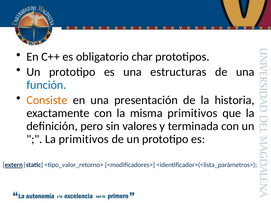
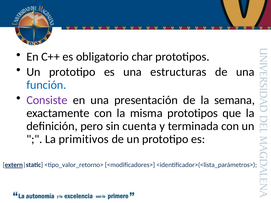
Consiste colour: orange -> purple (47, 100)
historia: historia -> semana (235, 100)
misma primitivos: primitivos -> prototipos (193, 113)
valores: valores -> cuenta (140, 126)
